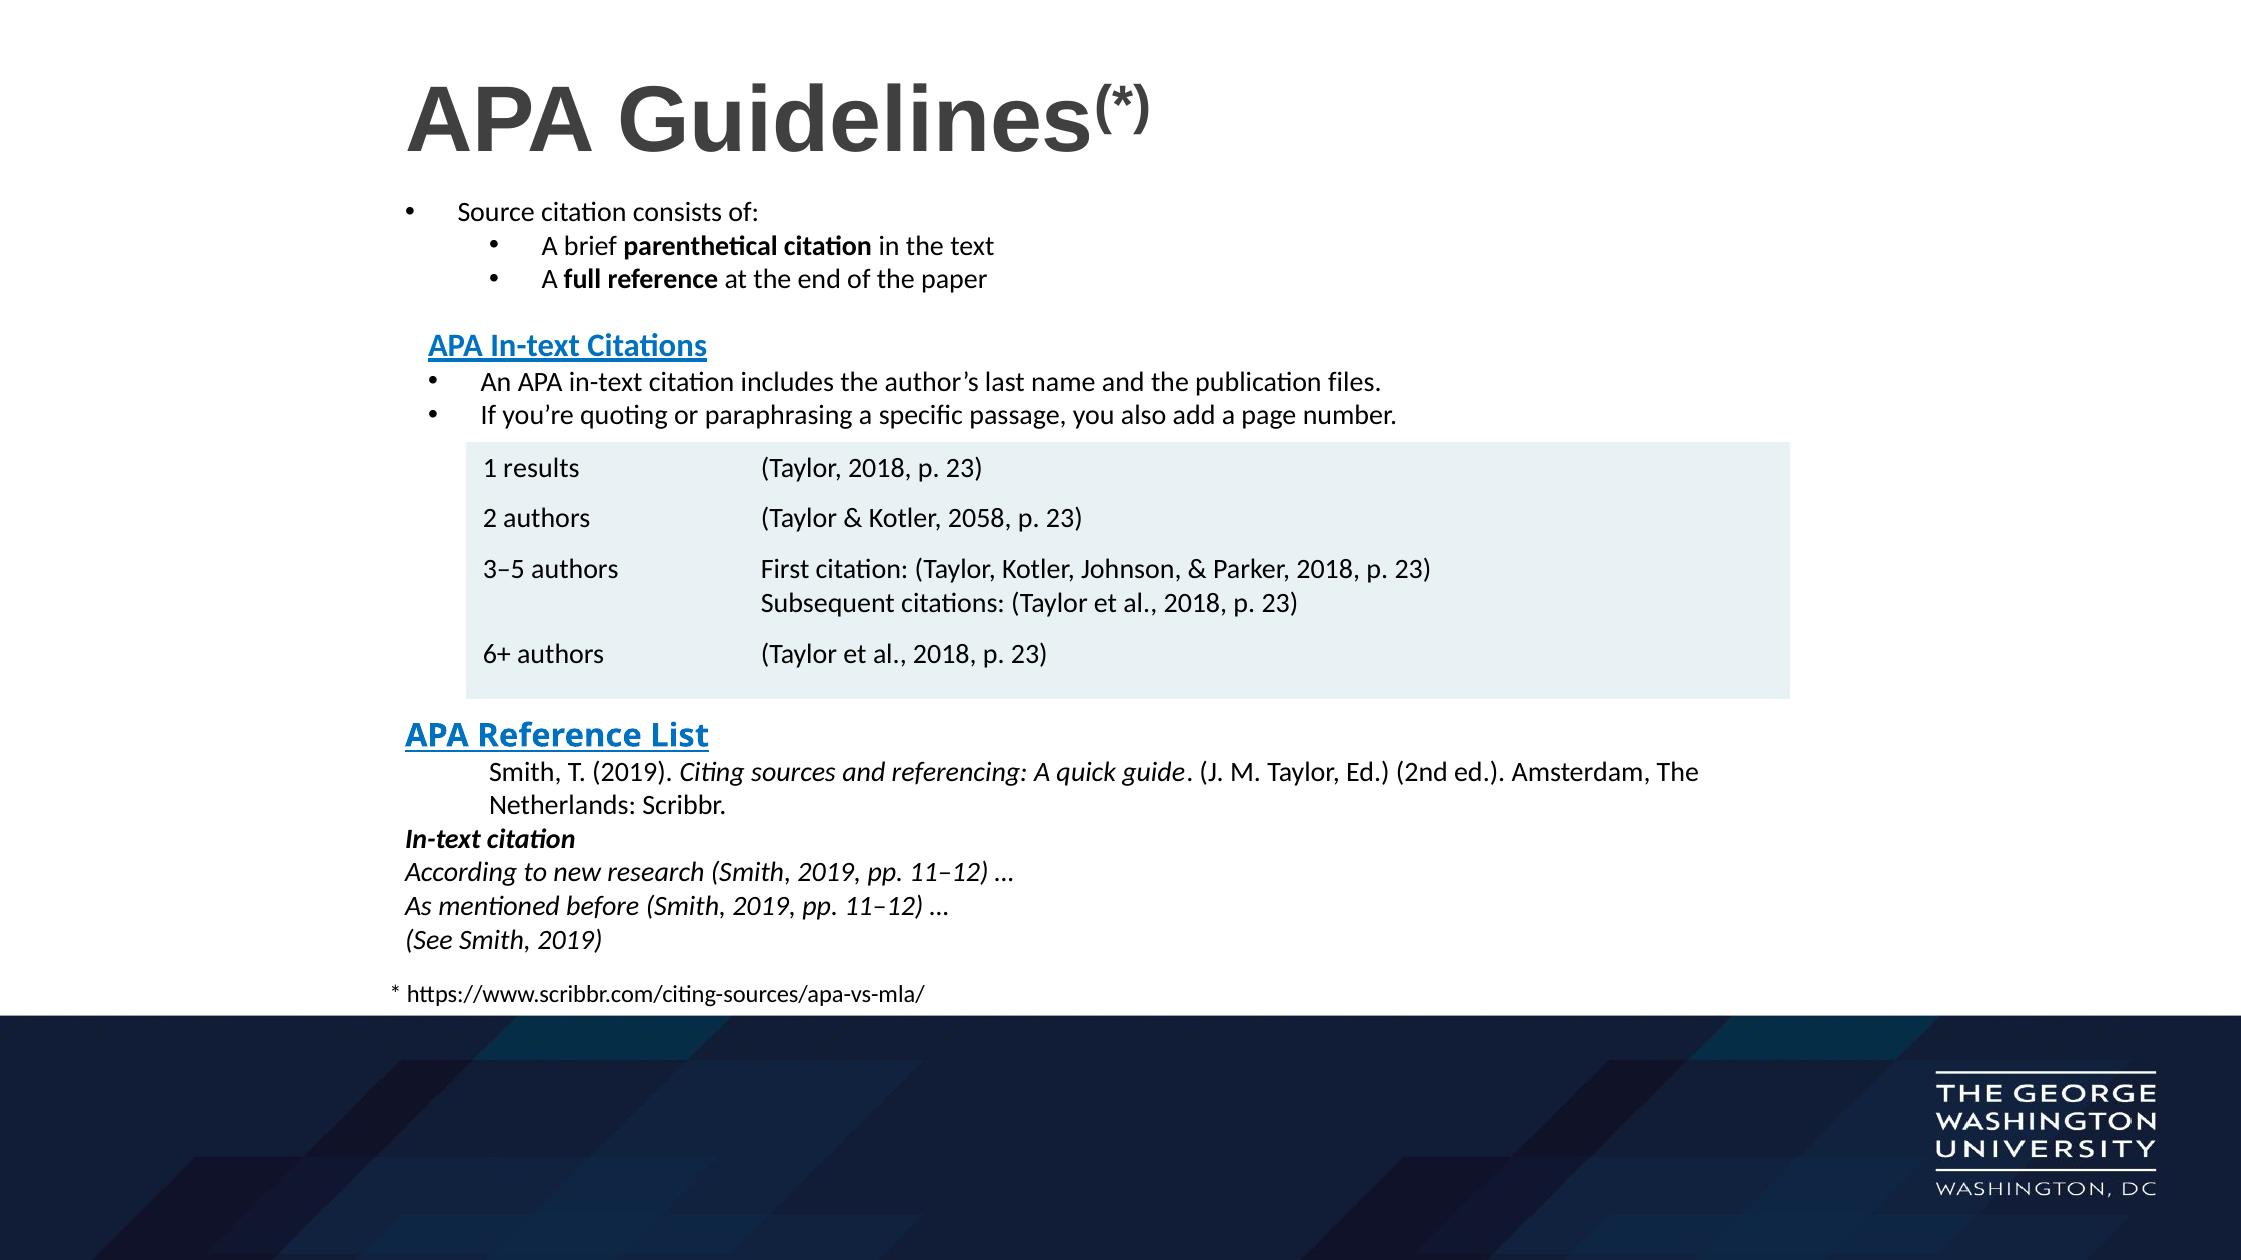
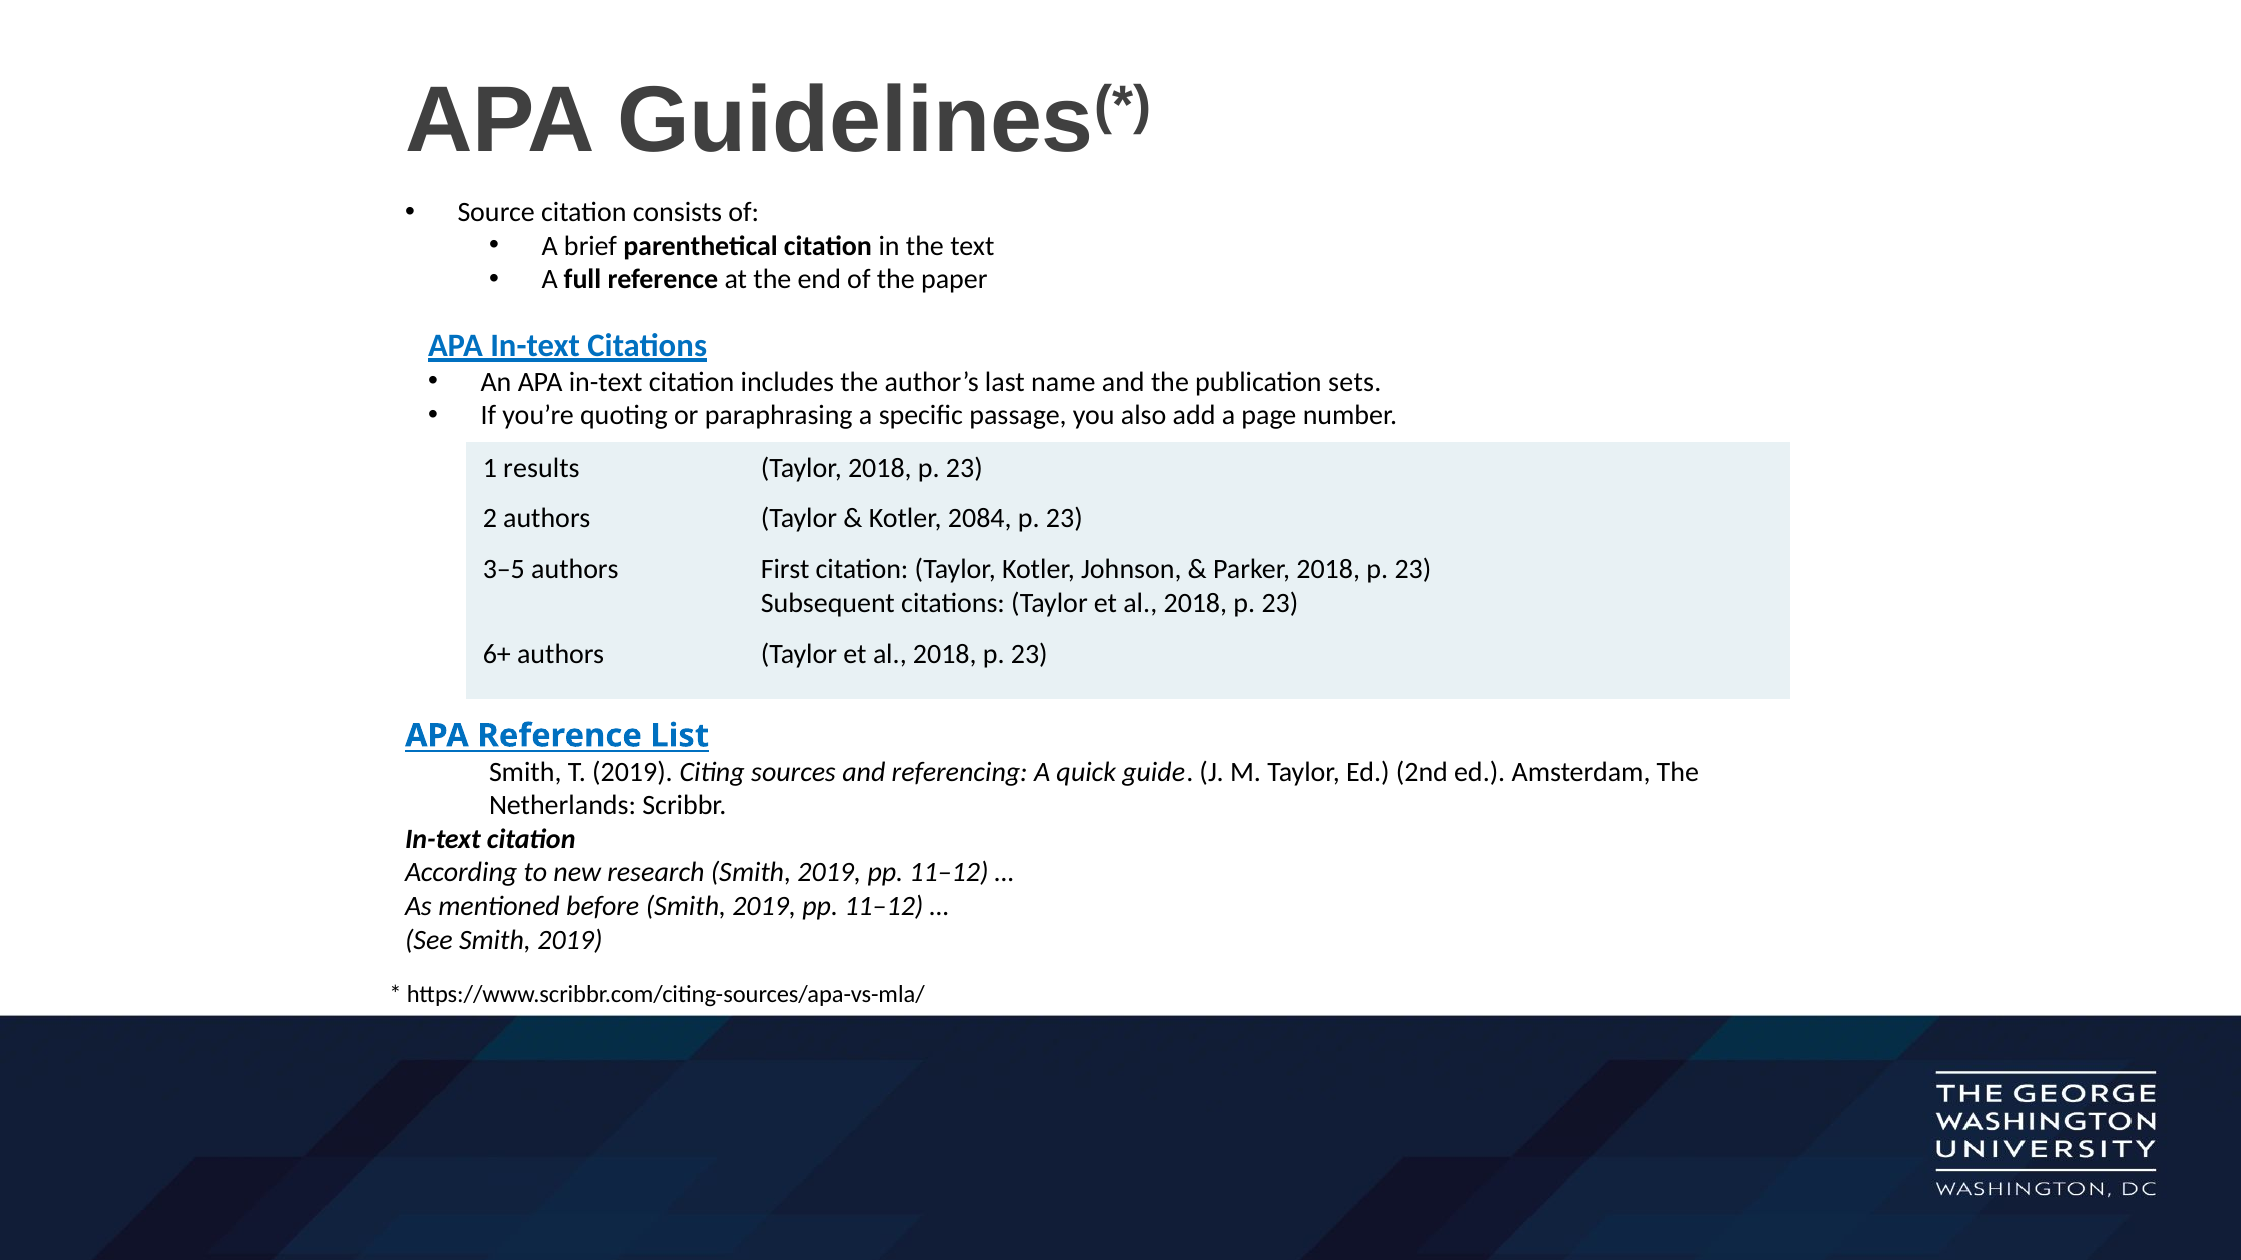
files: files -> sets (1355, 382)
2058: 2058 -> 2084 (980, 519)
